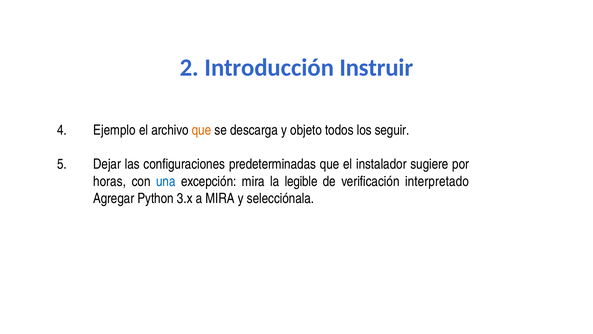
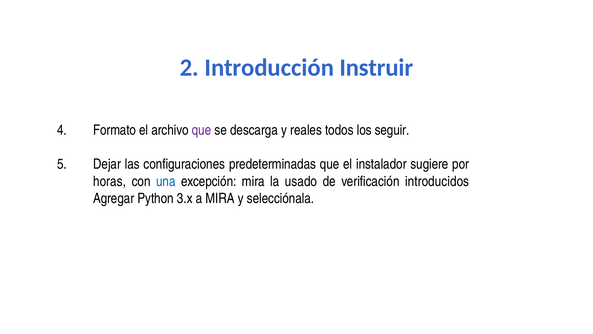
Ejemplo: Ejemplo -> Formato (115, 130)
que colour: orange -> purple (202, 130)
objeto: objeto -> reales (306, 130)
legible: legible -> usado (301, 181)
interpretado: interpretado -> introducidos (437, 181)
